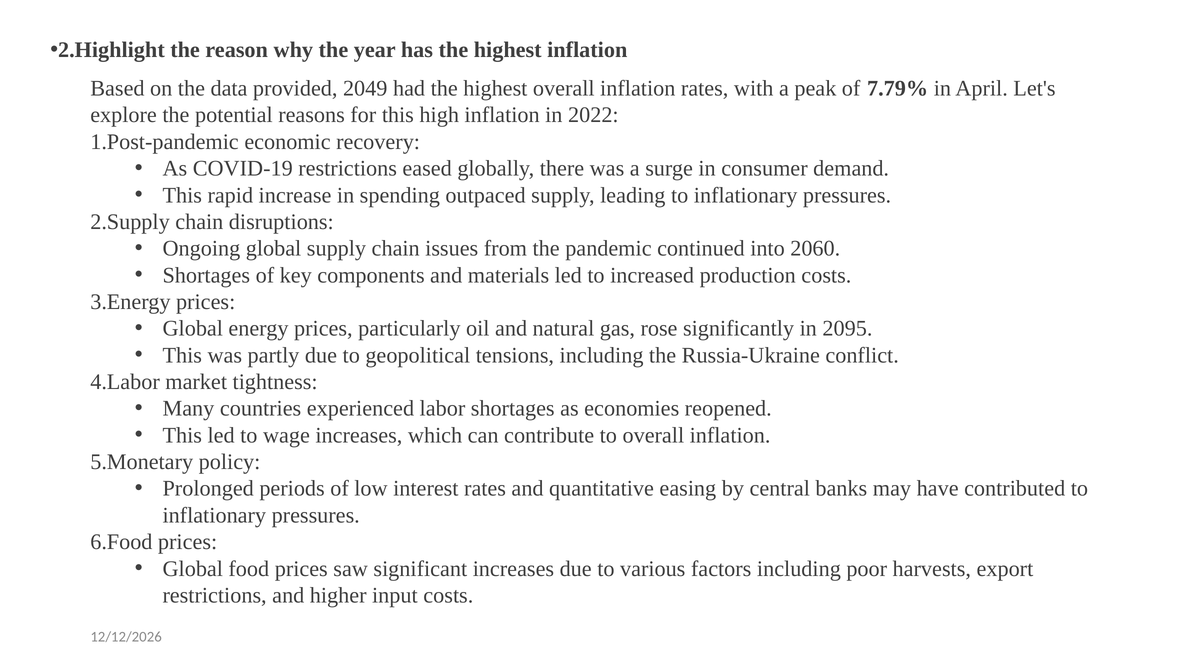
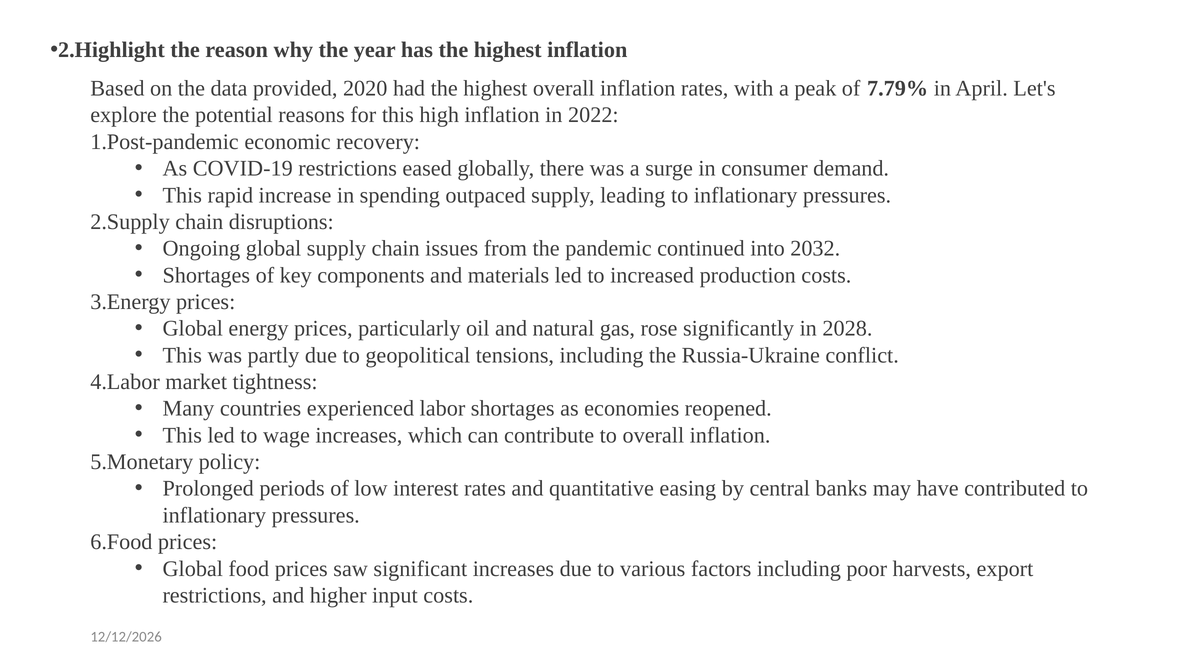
2049: 2049 -> 2020 (365, 88)
2060: 2060 -> 2032 (815, 249)
2095: 2095 -> 2028 (847, 329)
